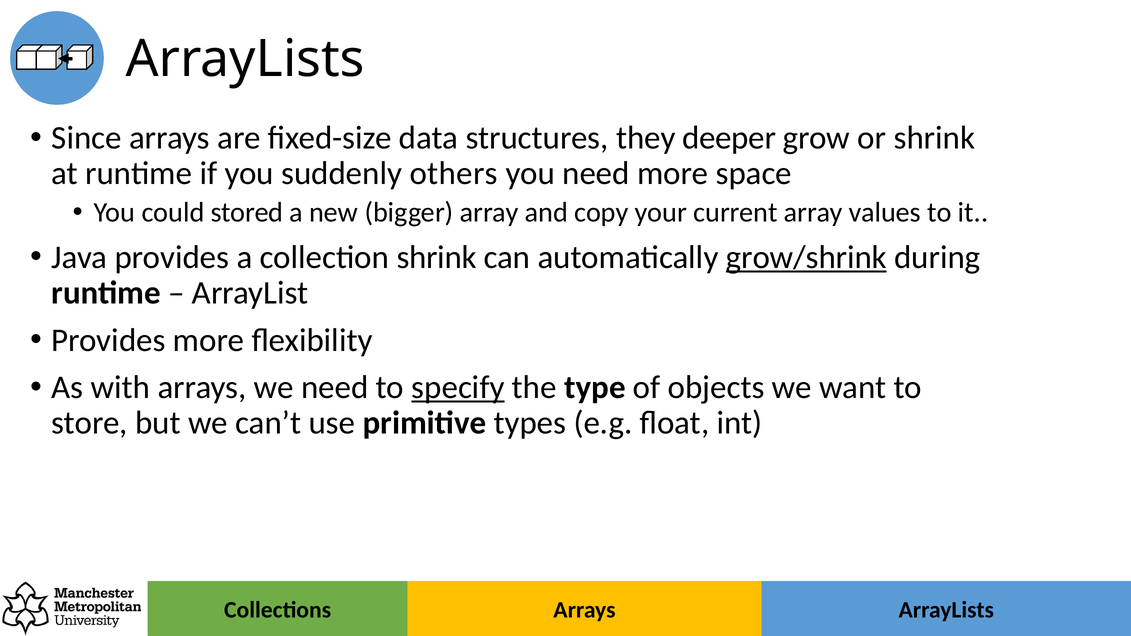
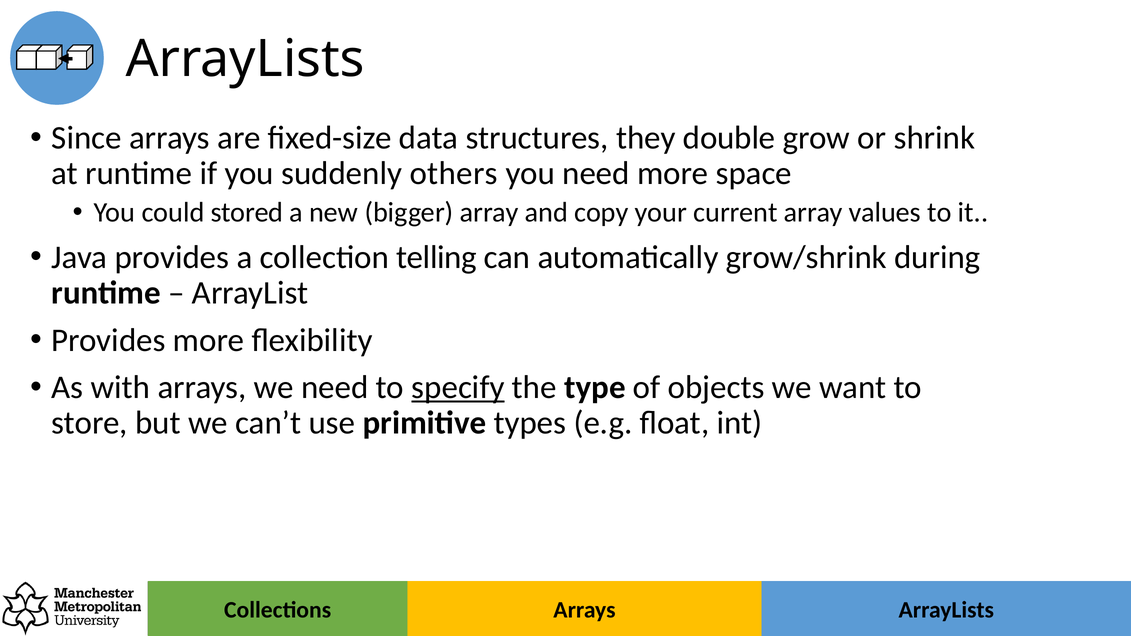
deeper: deeper -> double (729, 138)
collection shrink: shrink -> telling (437, 257)
grow/shrink underline: present -> none (806, 257)
